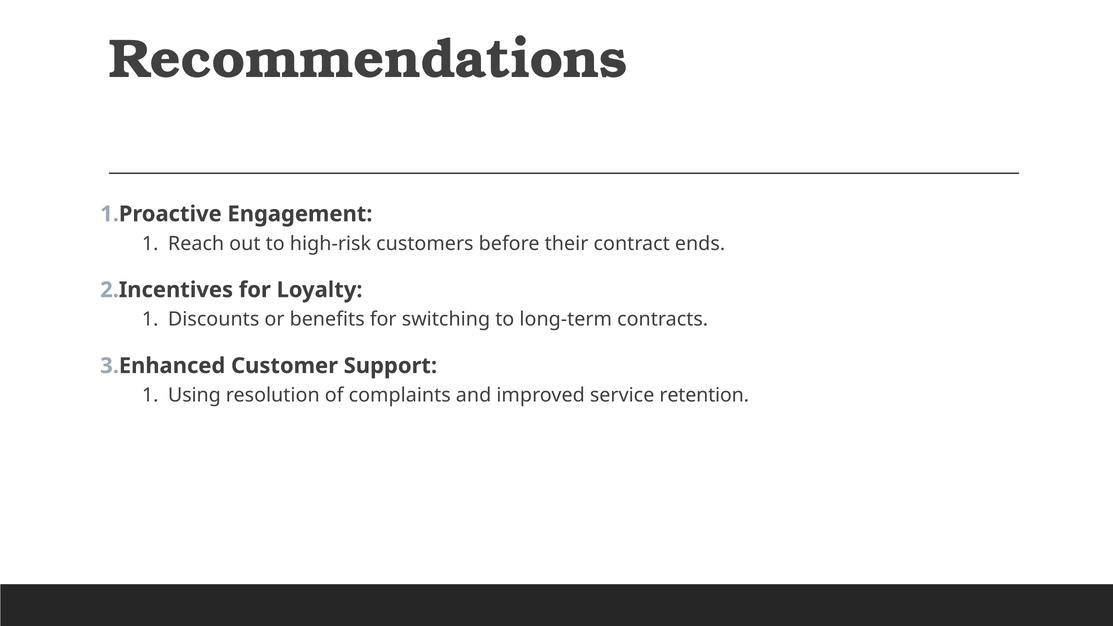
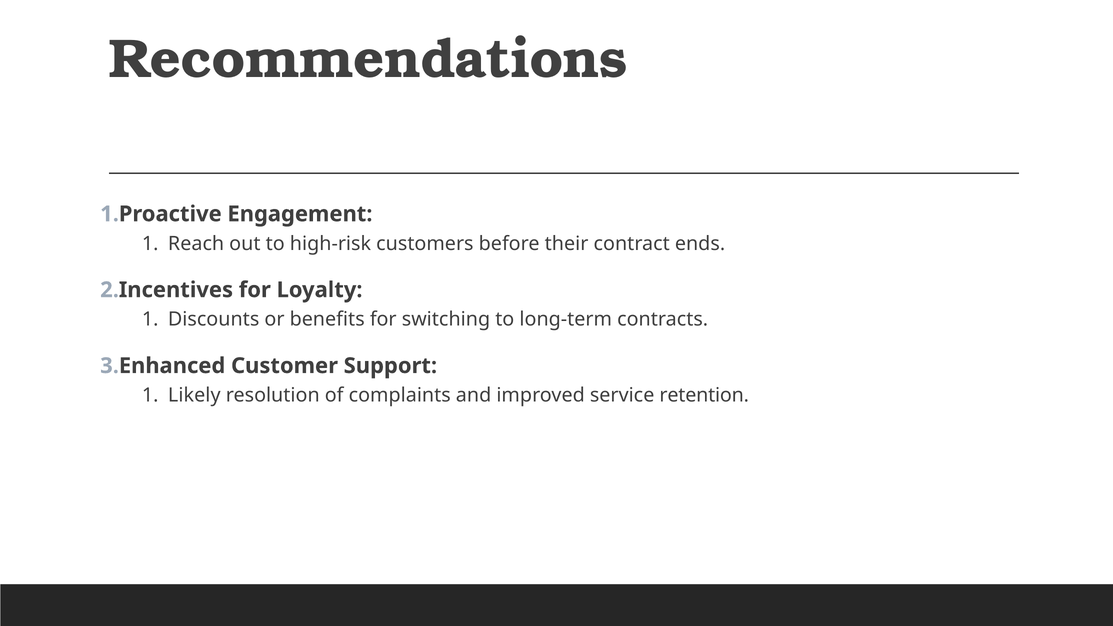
Using: Using -> Likely (194, 395)
